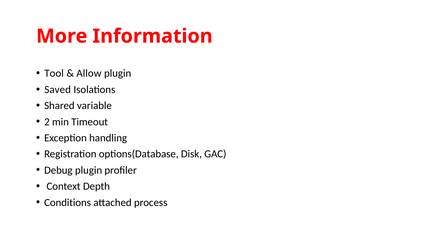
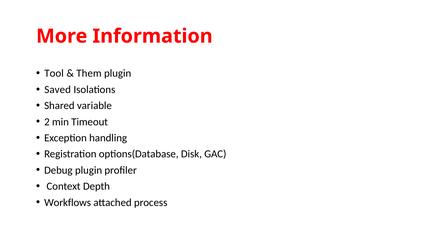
Allow: Allow -> Them (89, 74)
Conditions: Conditions -> Workflows (68, 203)
